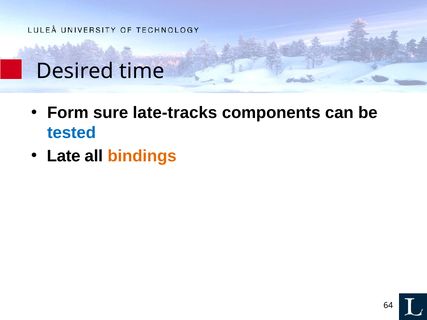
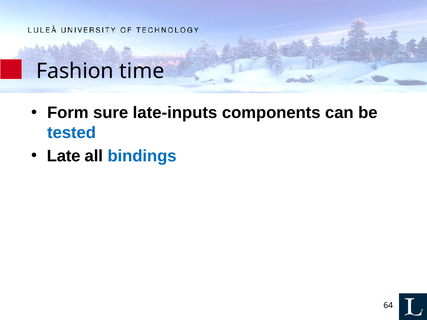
Desired: Desired -> Fashion (75, 71)
late-tracks: late-tracks -> late-inputs (175, 113)
bindings colour: orange -> blue (142, 156)
